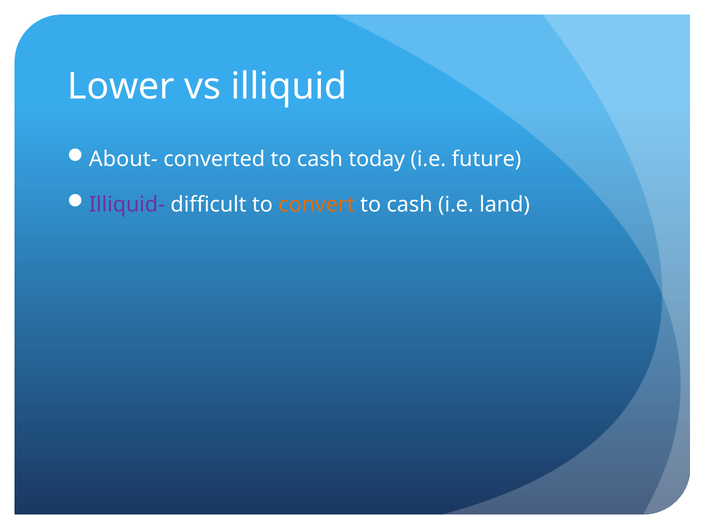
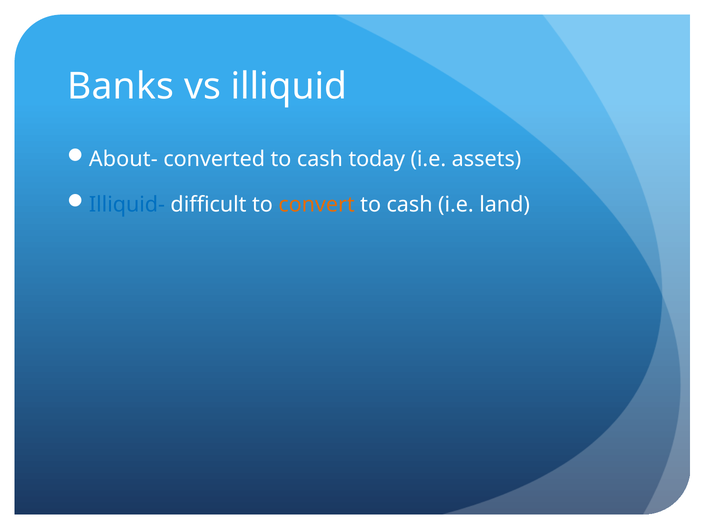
Lower: Lower -> Banks (121, 87)
future: future -> assets (487, 159)
Illiquid- colour: purple -> blue (127, 204)
